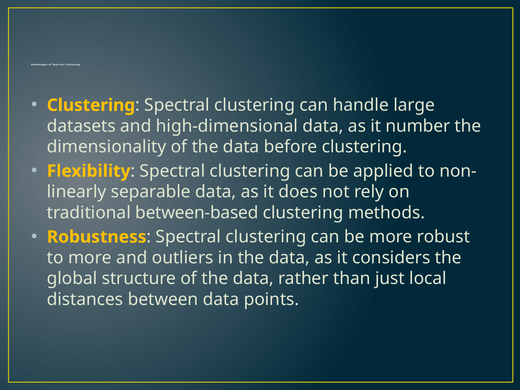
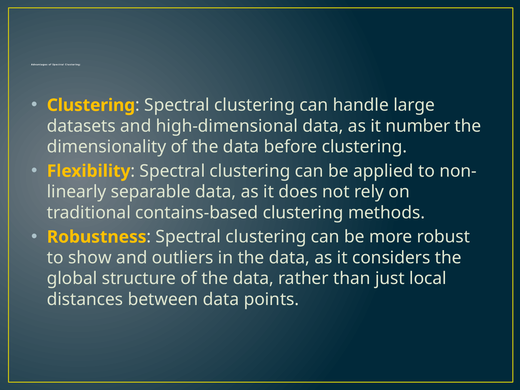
between-based: between-based -> contains-based (197, 213)
to more: more -> show (90, 258)
